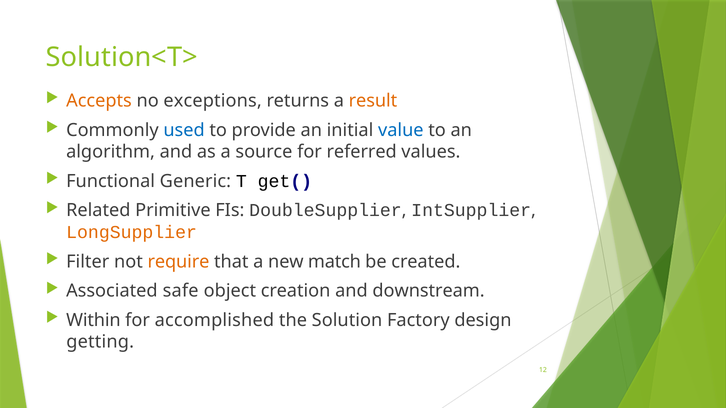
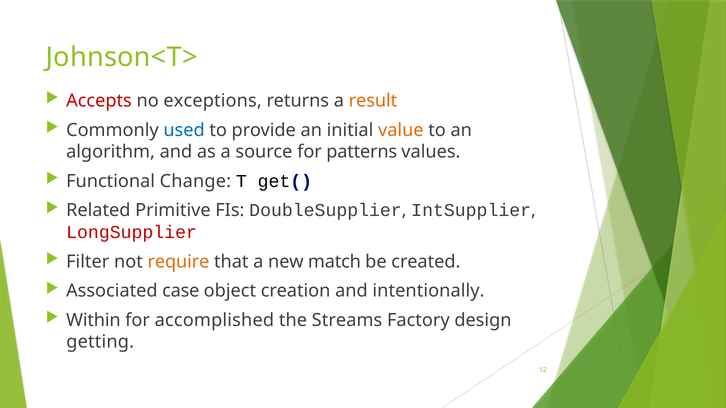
Solution<T>: Solution<T> -> Johnson<T> (122, 57)
Accepts colour: orange -> red (99, 101)
value colour: blue -> orange (401, 130)
referred: referred -> patterns (362, 152)
Generic: Generic -> Change (195, 181)
LongSupplier colour: orange -> red (132, 232)
safe: safe -> case (181, 291)
downstream: downstream -> intentionally (429, 291)
Solution: Solution -> Streams (347, 320)
